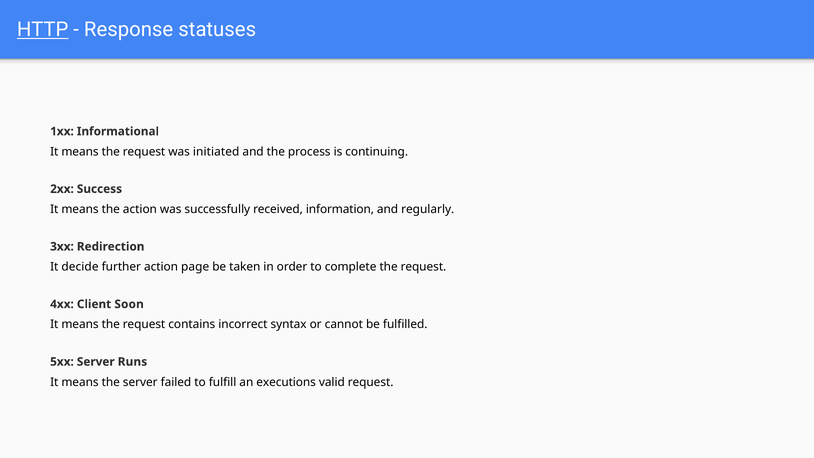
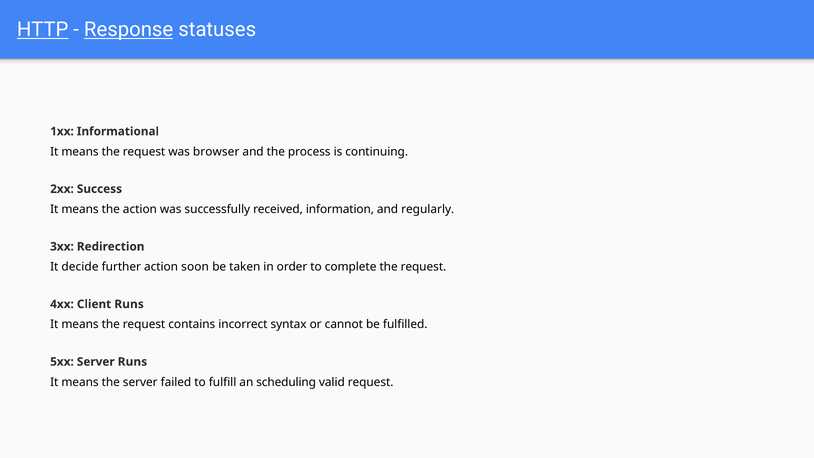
Response underline: none -> present (129, 30)
initiated: initiated -> browser (216, 152)
page: page -> soon (195, 267)
Client Soon: Soon -> Runs (129, 304)
executions: executions -> scheduling (286, 382)
